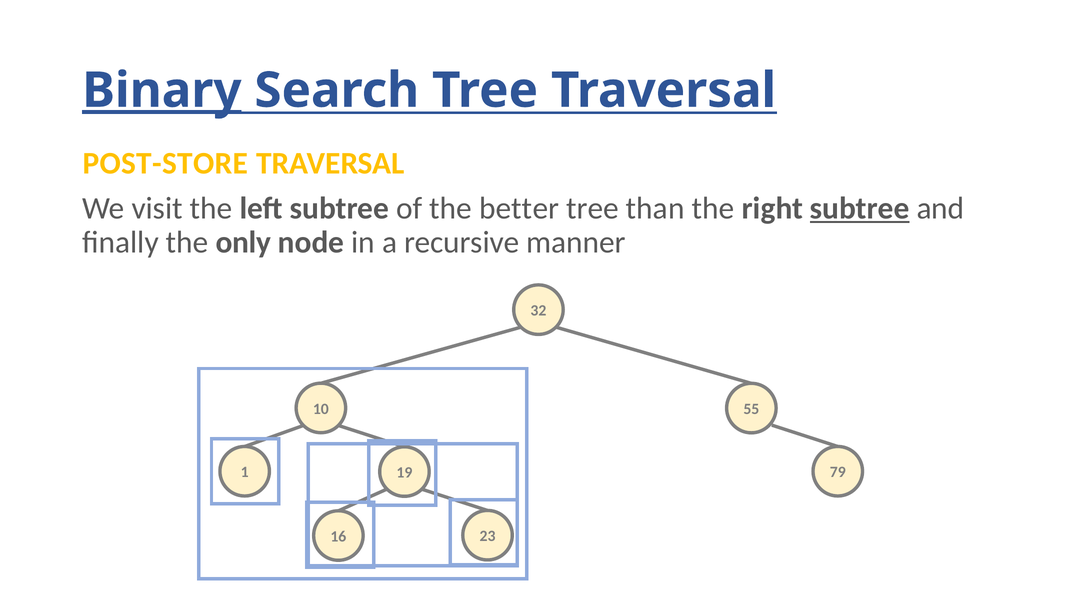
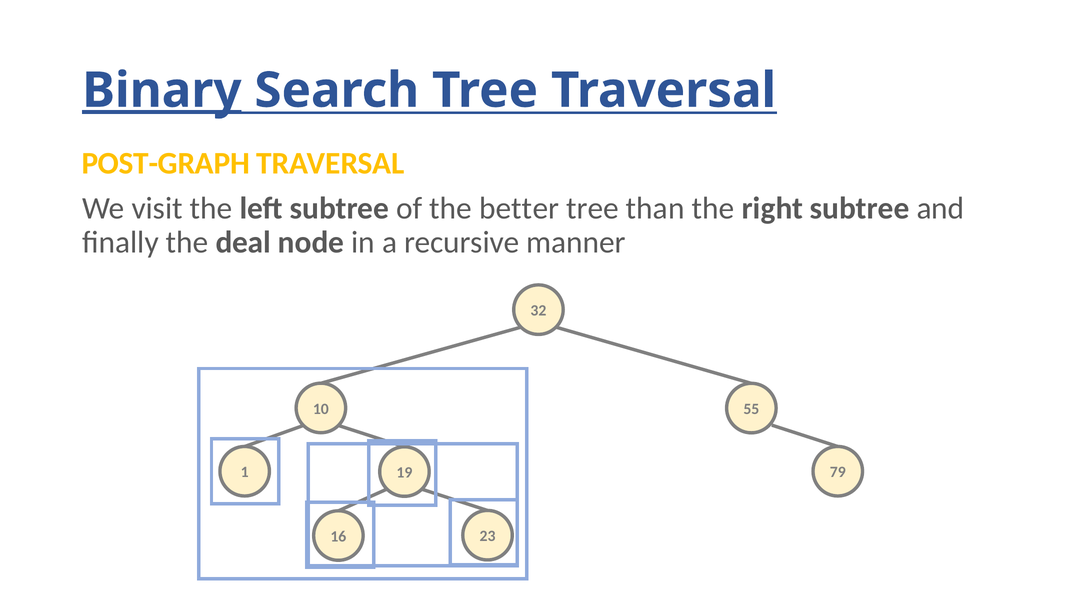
POST-STORE: POST-STORE -> POST-GRAPH (166, 163)
subtree underline: present -> none (860, 208)
only: only -> deal (243, 242)
